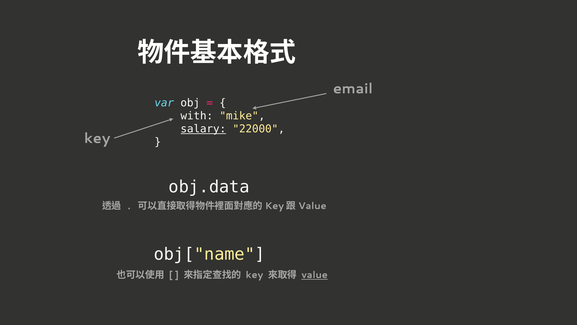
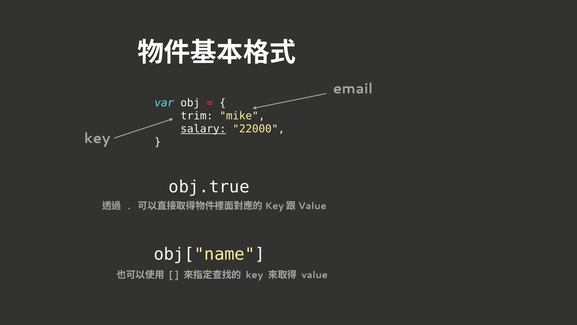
with: with -> trim (197, 116)
obj.data: obj.data -> obj.true (209, 187)
value underline: present -> none (315, 275)
